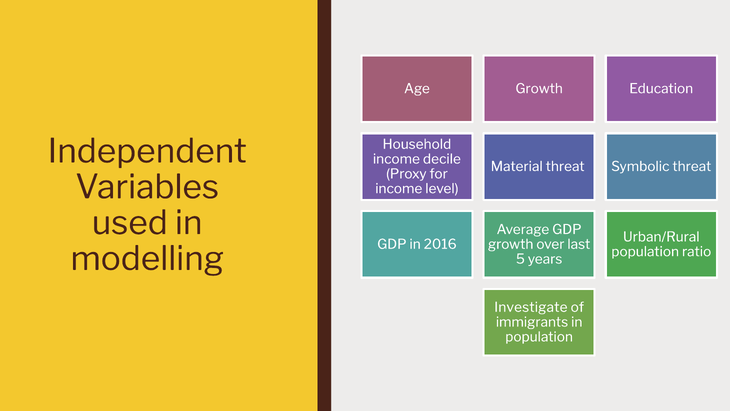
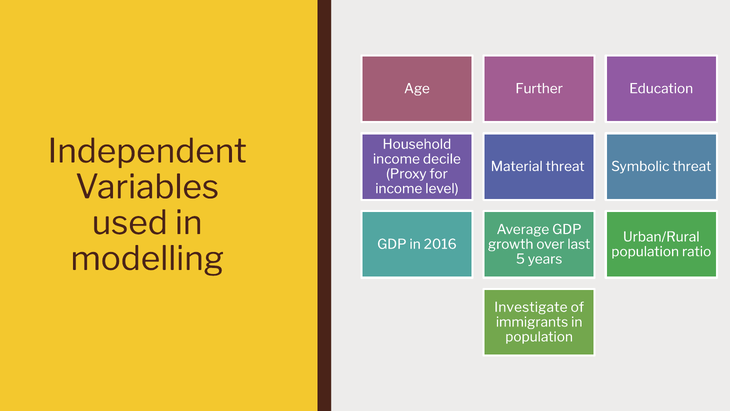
Age Growth: Growth -> Further (539, 89)
